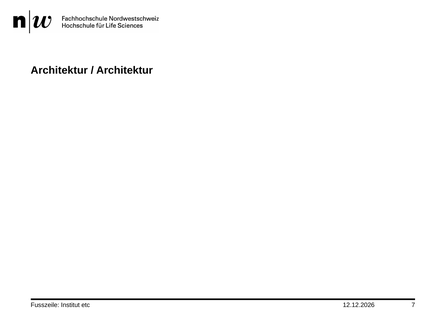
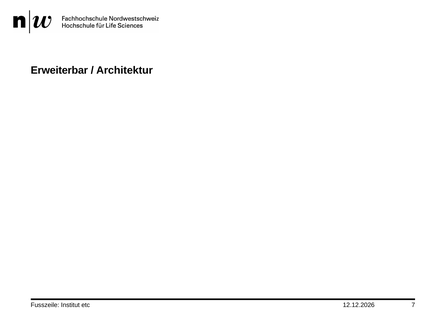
Architektur: Architektur -> Erweiterbar (59, 70)
